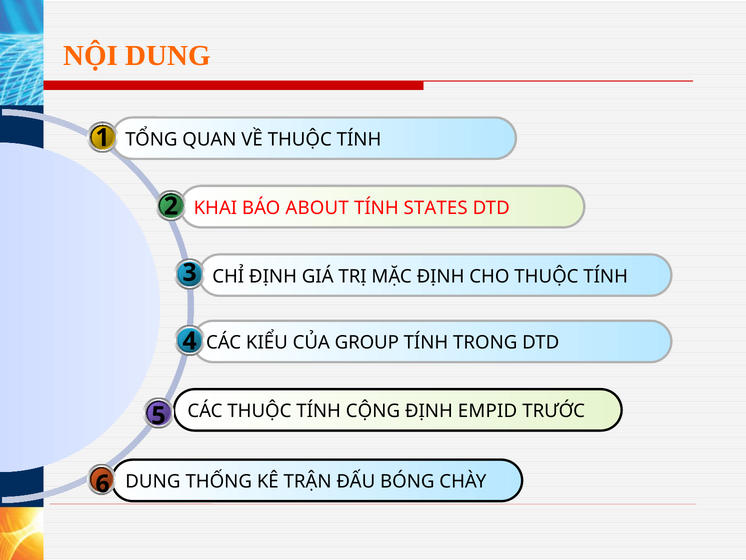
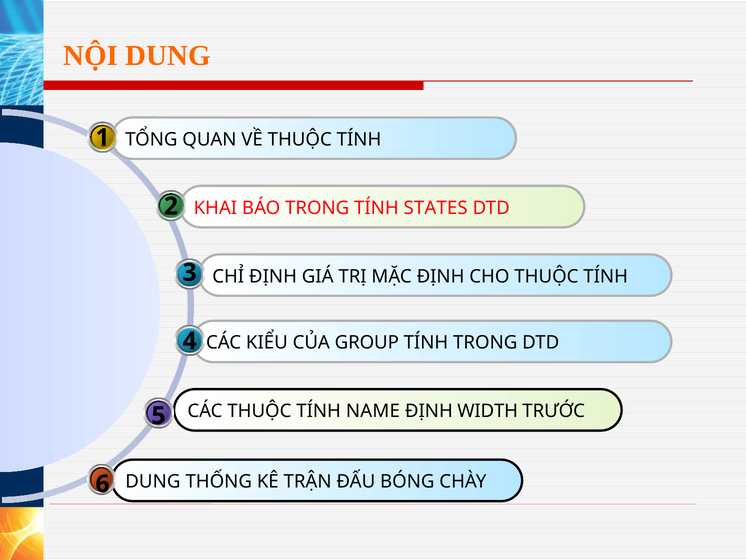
BÁO ABOUT: ABOUT -> TRONG (317, 208)
CỘNG: CỘNG -> NAME (373, 411)
EMPID: EMPID -> WIDTH (488, 411)
